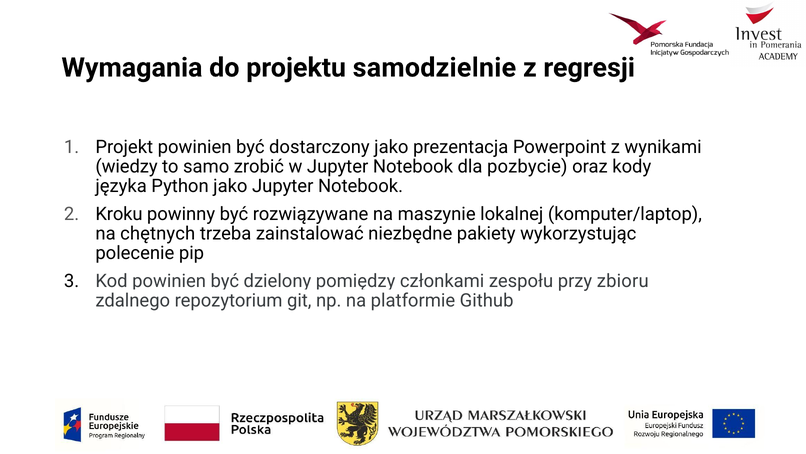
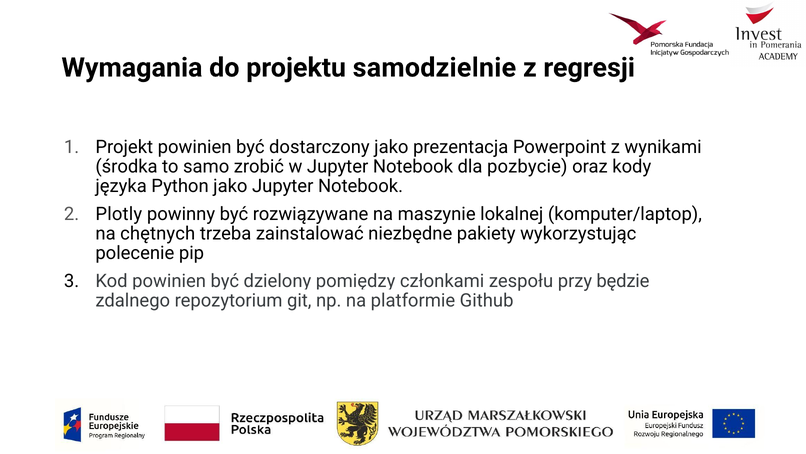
wiedzy: wiedzy -> środka (127, 166)
Kroku: Kroku -> Plotly (119, 214)
zbioru: zbioru -> będzie (623, 281)
